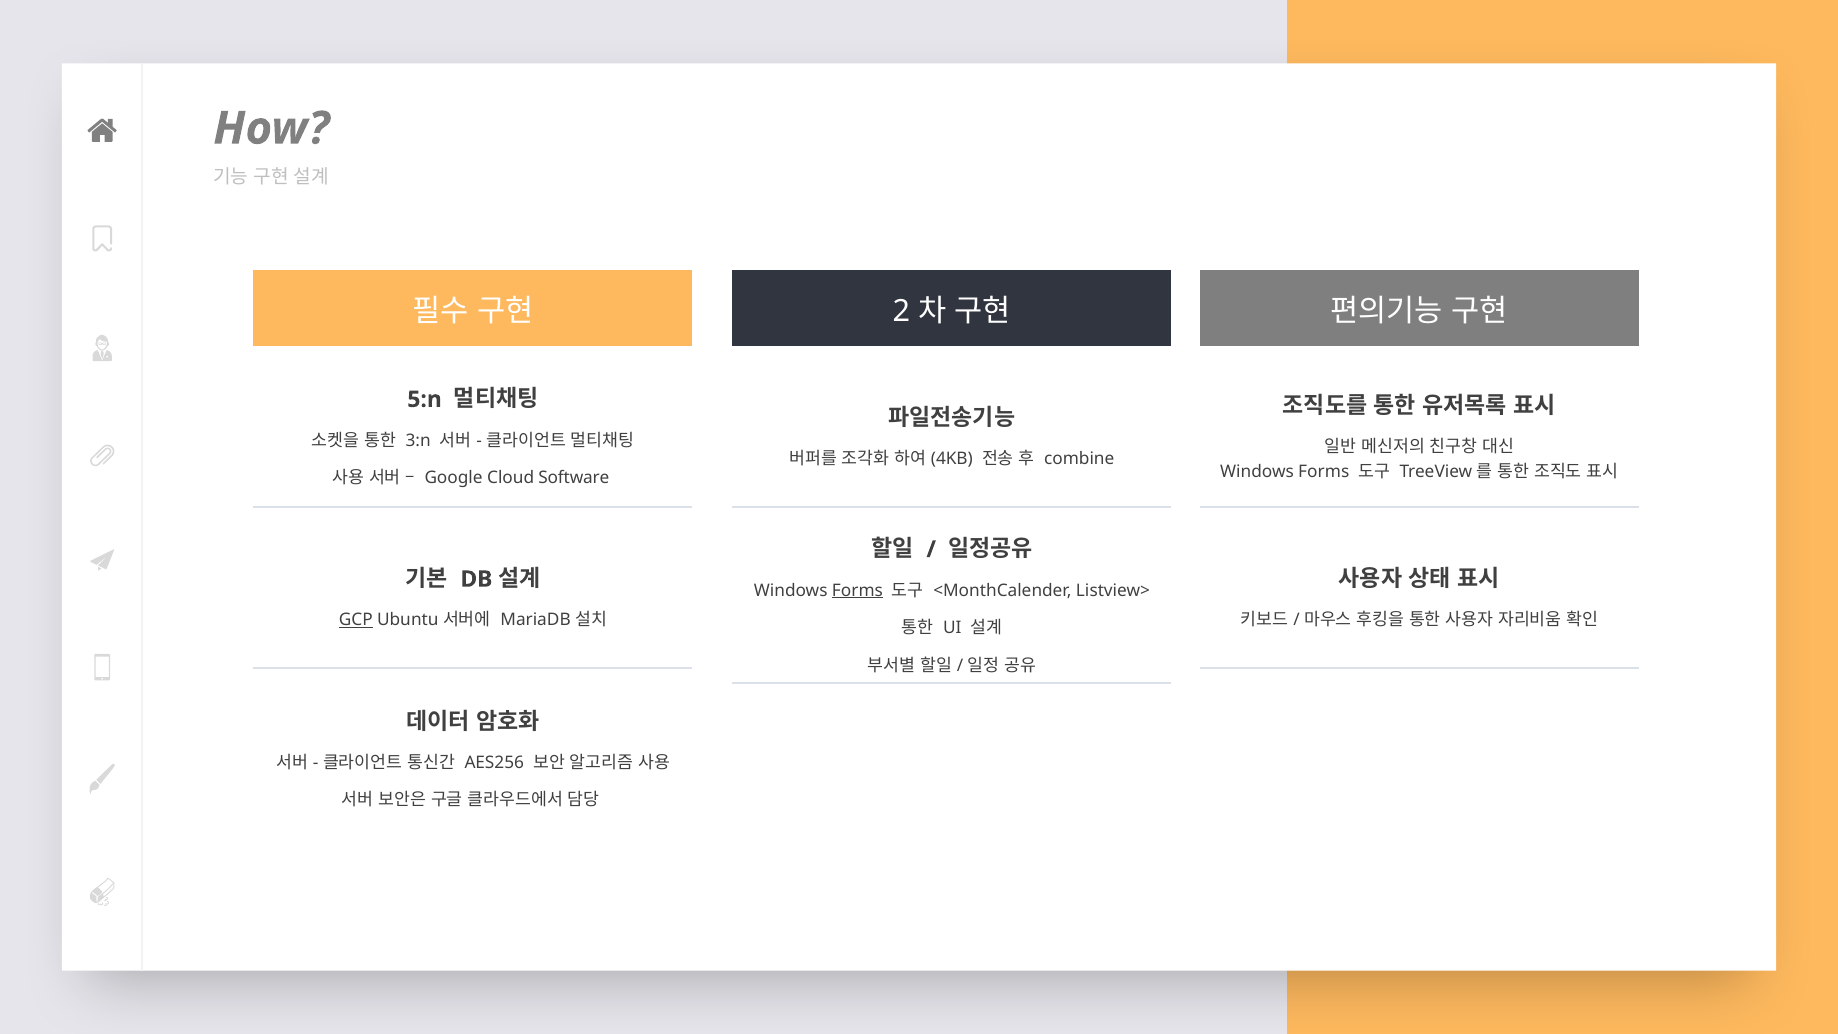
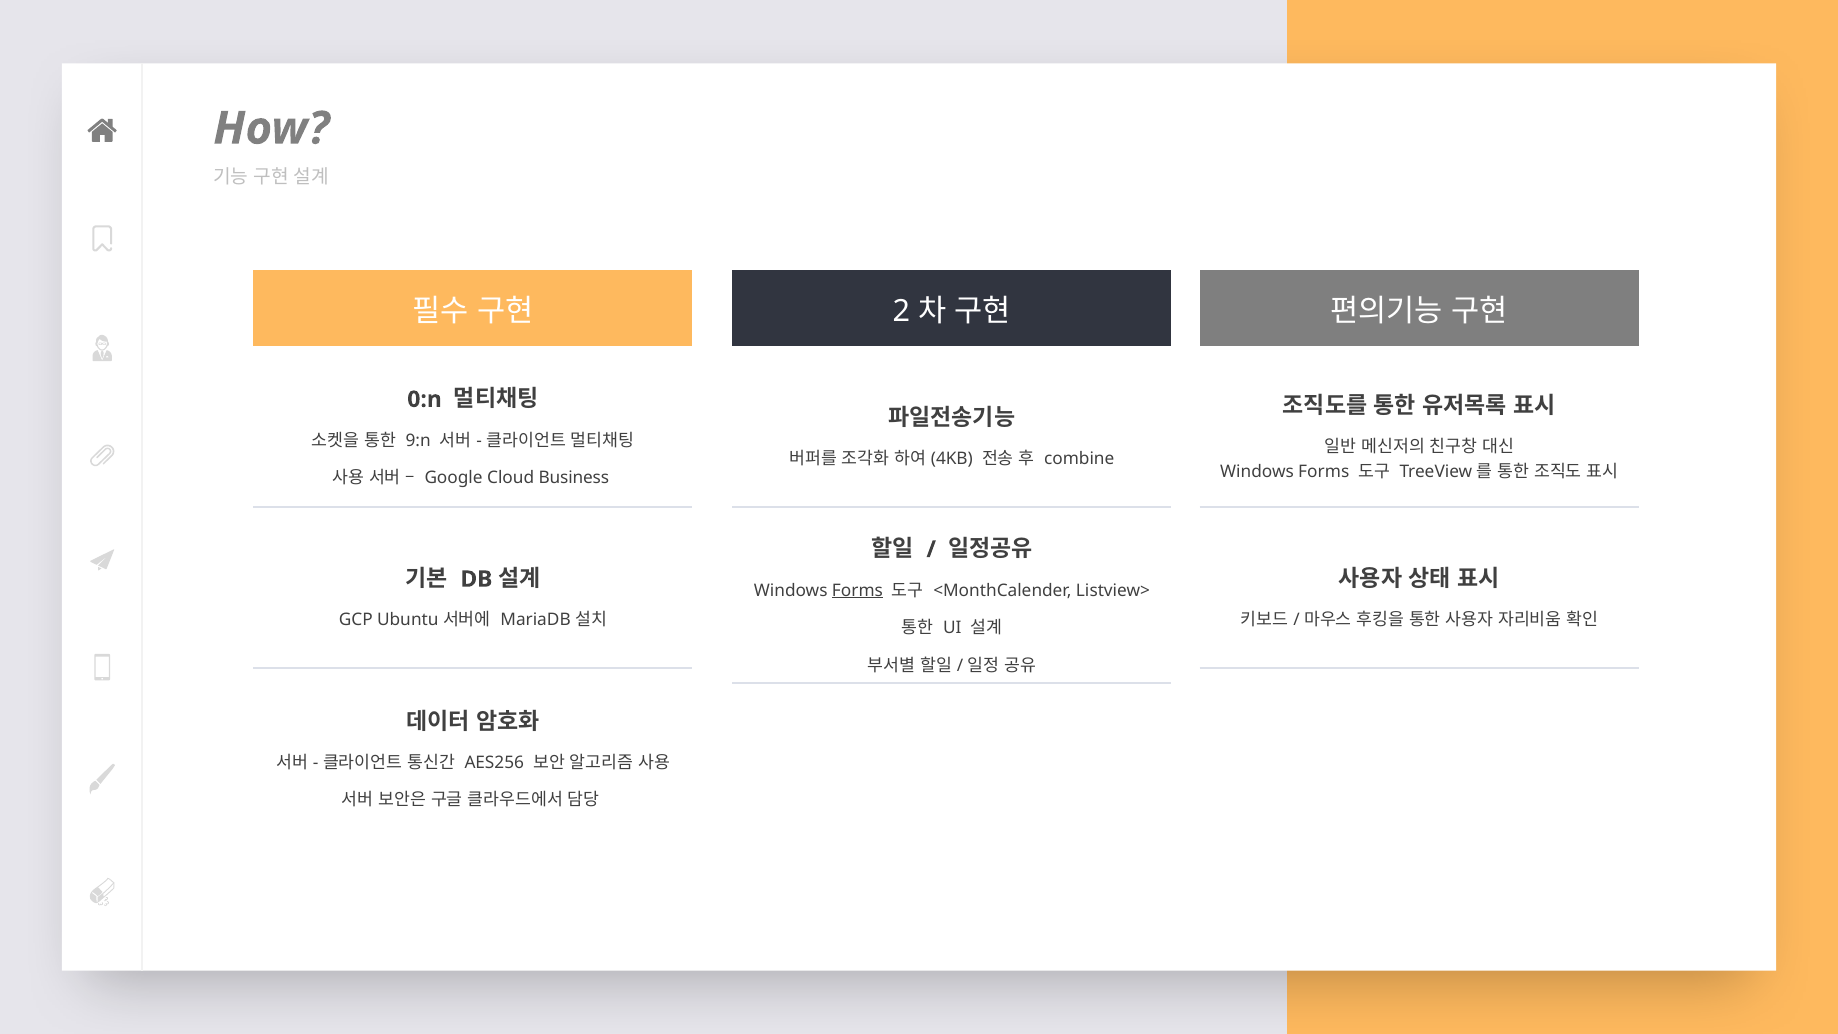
5:n: 5:n -> 0:n (425, 399)
3:n: 3:n -> 9:n (418, 440)
Software: Software -> Business (574, 478)
GCP underline: present -> none (356, 620)
